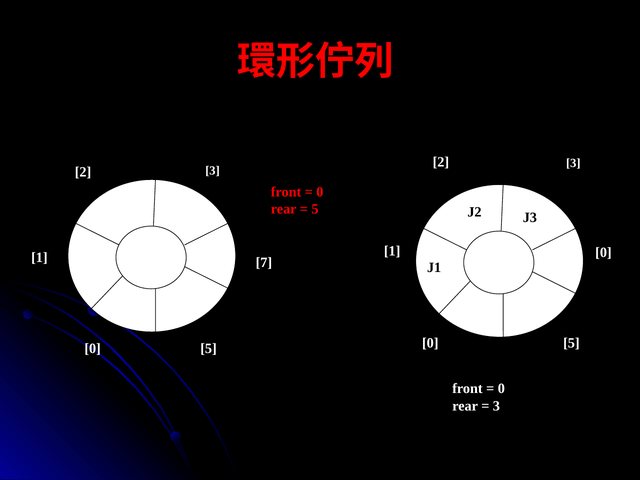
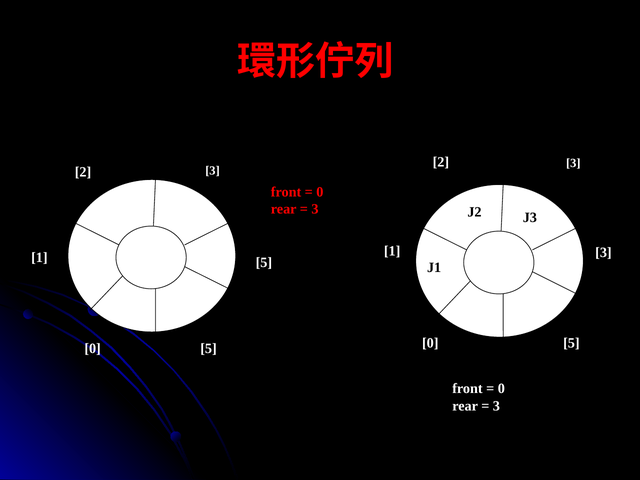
5: 5 -> 3 (315, 209)
0: 0 -> 3 (603, 253)
7: 7 -> 5 (264, 263)
